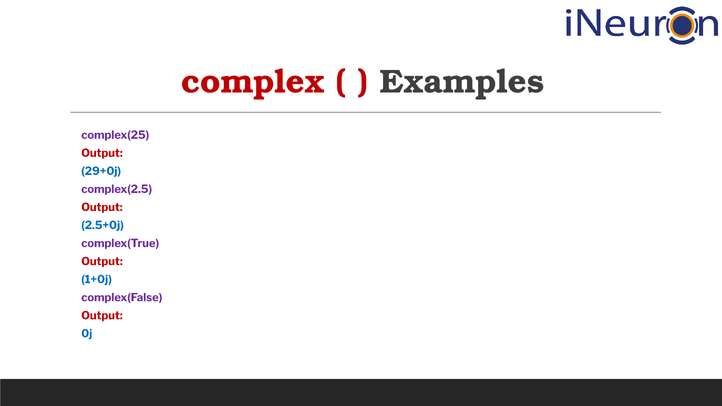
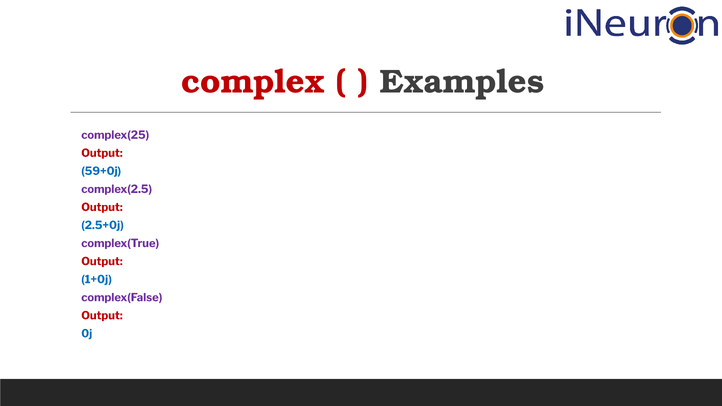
29+0j: 29+0j -> 59+0j (101, 171)
